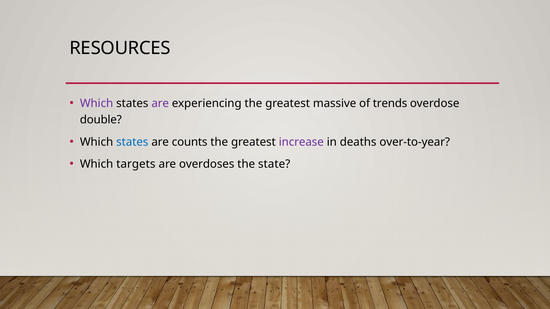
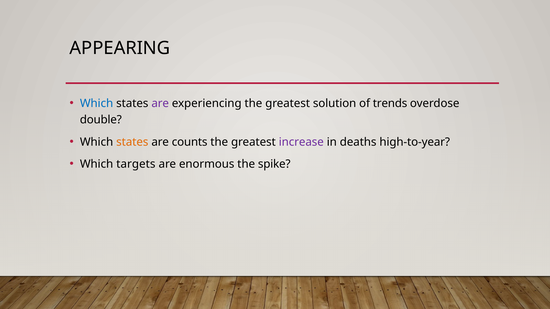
RESOURCES: RESOURCES -> APPEARING (120, 48)
Which colour: purple -> blue (97, 103)
massive: massive -> solution (335, 103)
states colour: blue -> orange (132, 142)
over-to-year: over-to-year -> high-to-year (415, 142)
overdoses: overdoses -> enormous (207, 164)
state: state -> spike (274, 164)
